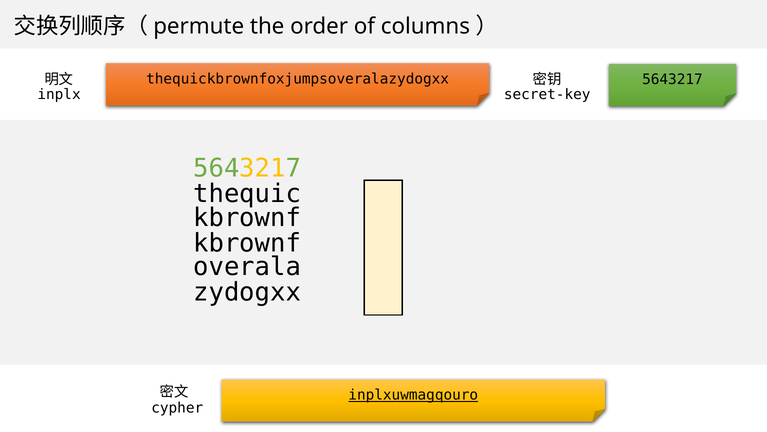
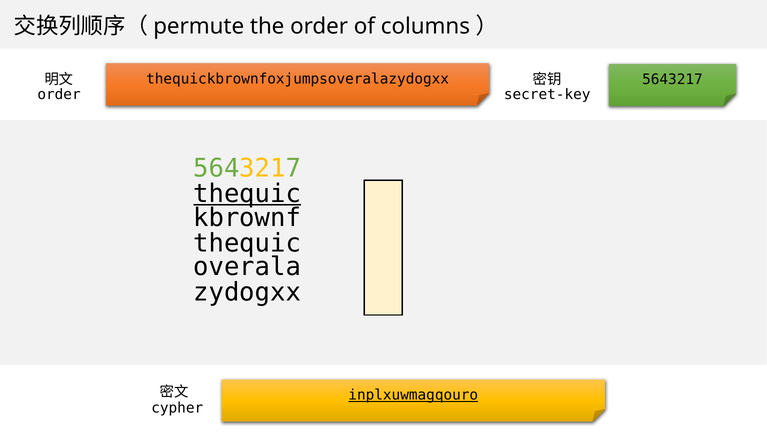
inplx: inplx -> order (59, 94)
thequic underline: none -> present (247, 194)
kbrownf: kbrownf -> thequic (247, 243)
